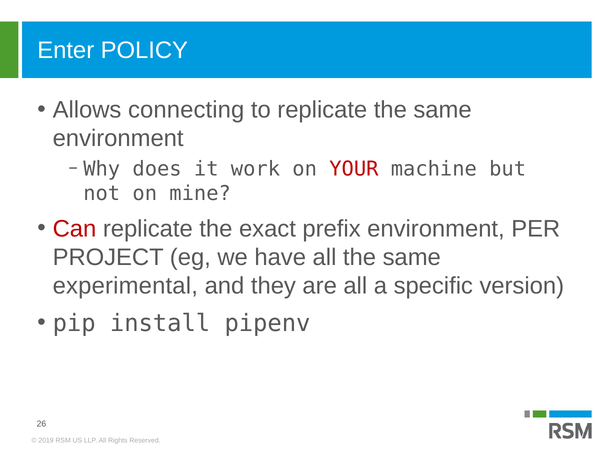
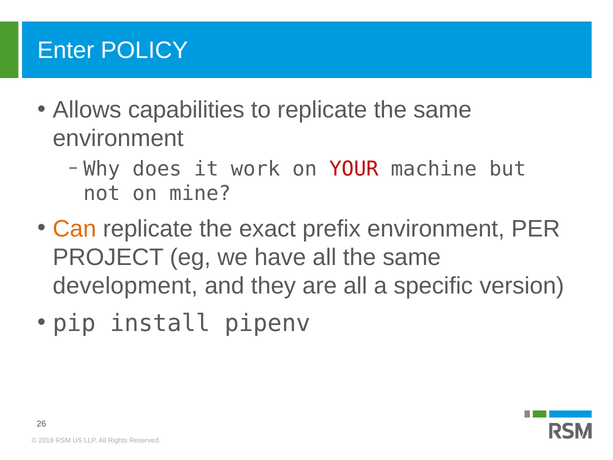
connecting: connecting -> capabilities (186, 110)
Can colour: red -> orange (75, 229)
experimental: experimental -> development (125, 286)
